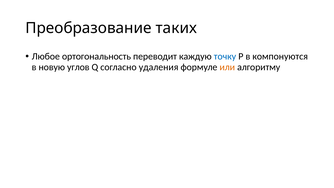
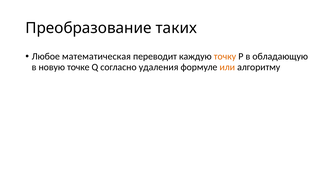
ортогональность: ортогональность -> математическая (96, 56)
точку colour: blue -> orange (225, 56)
компонуются: компонуются -> обладающую (280, 56)
углов: углов -> точке (78, 67)
